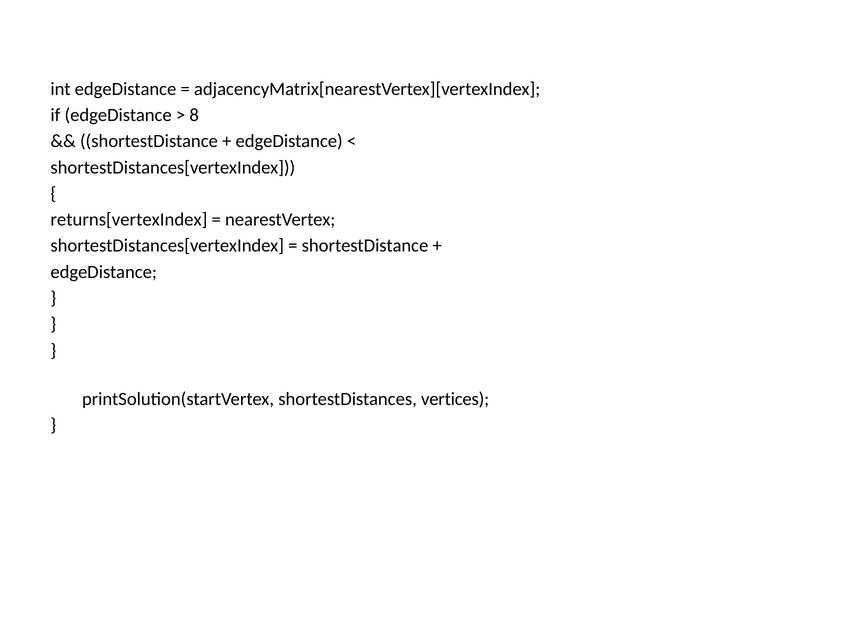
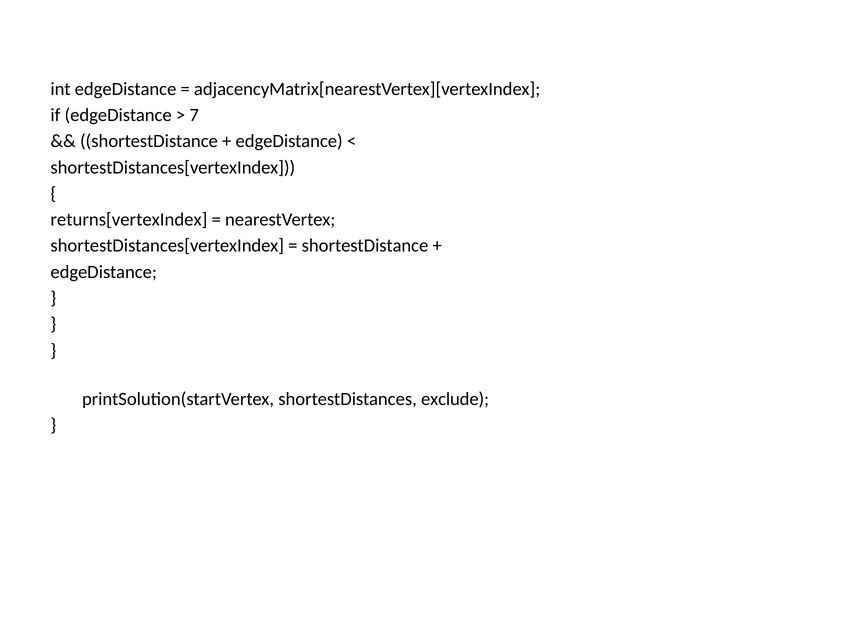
8: 8 -> 7 (194, 115)
vertices: vertices -> exclude (455, 399)
